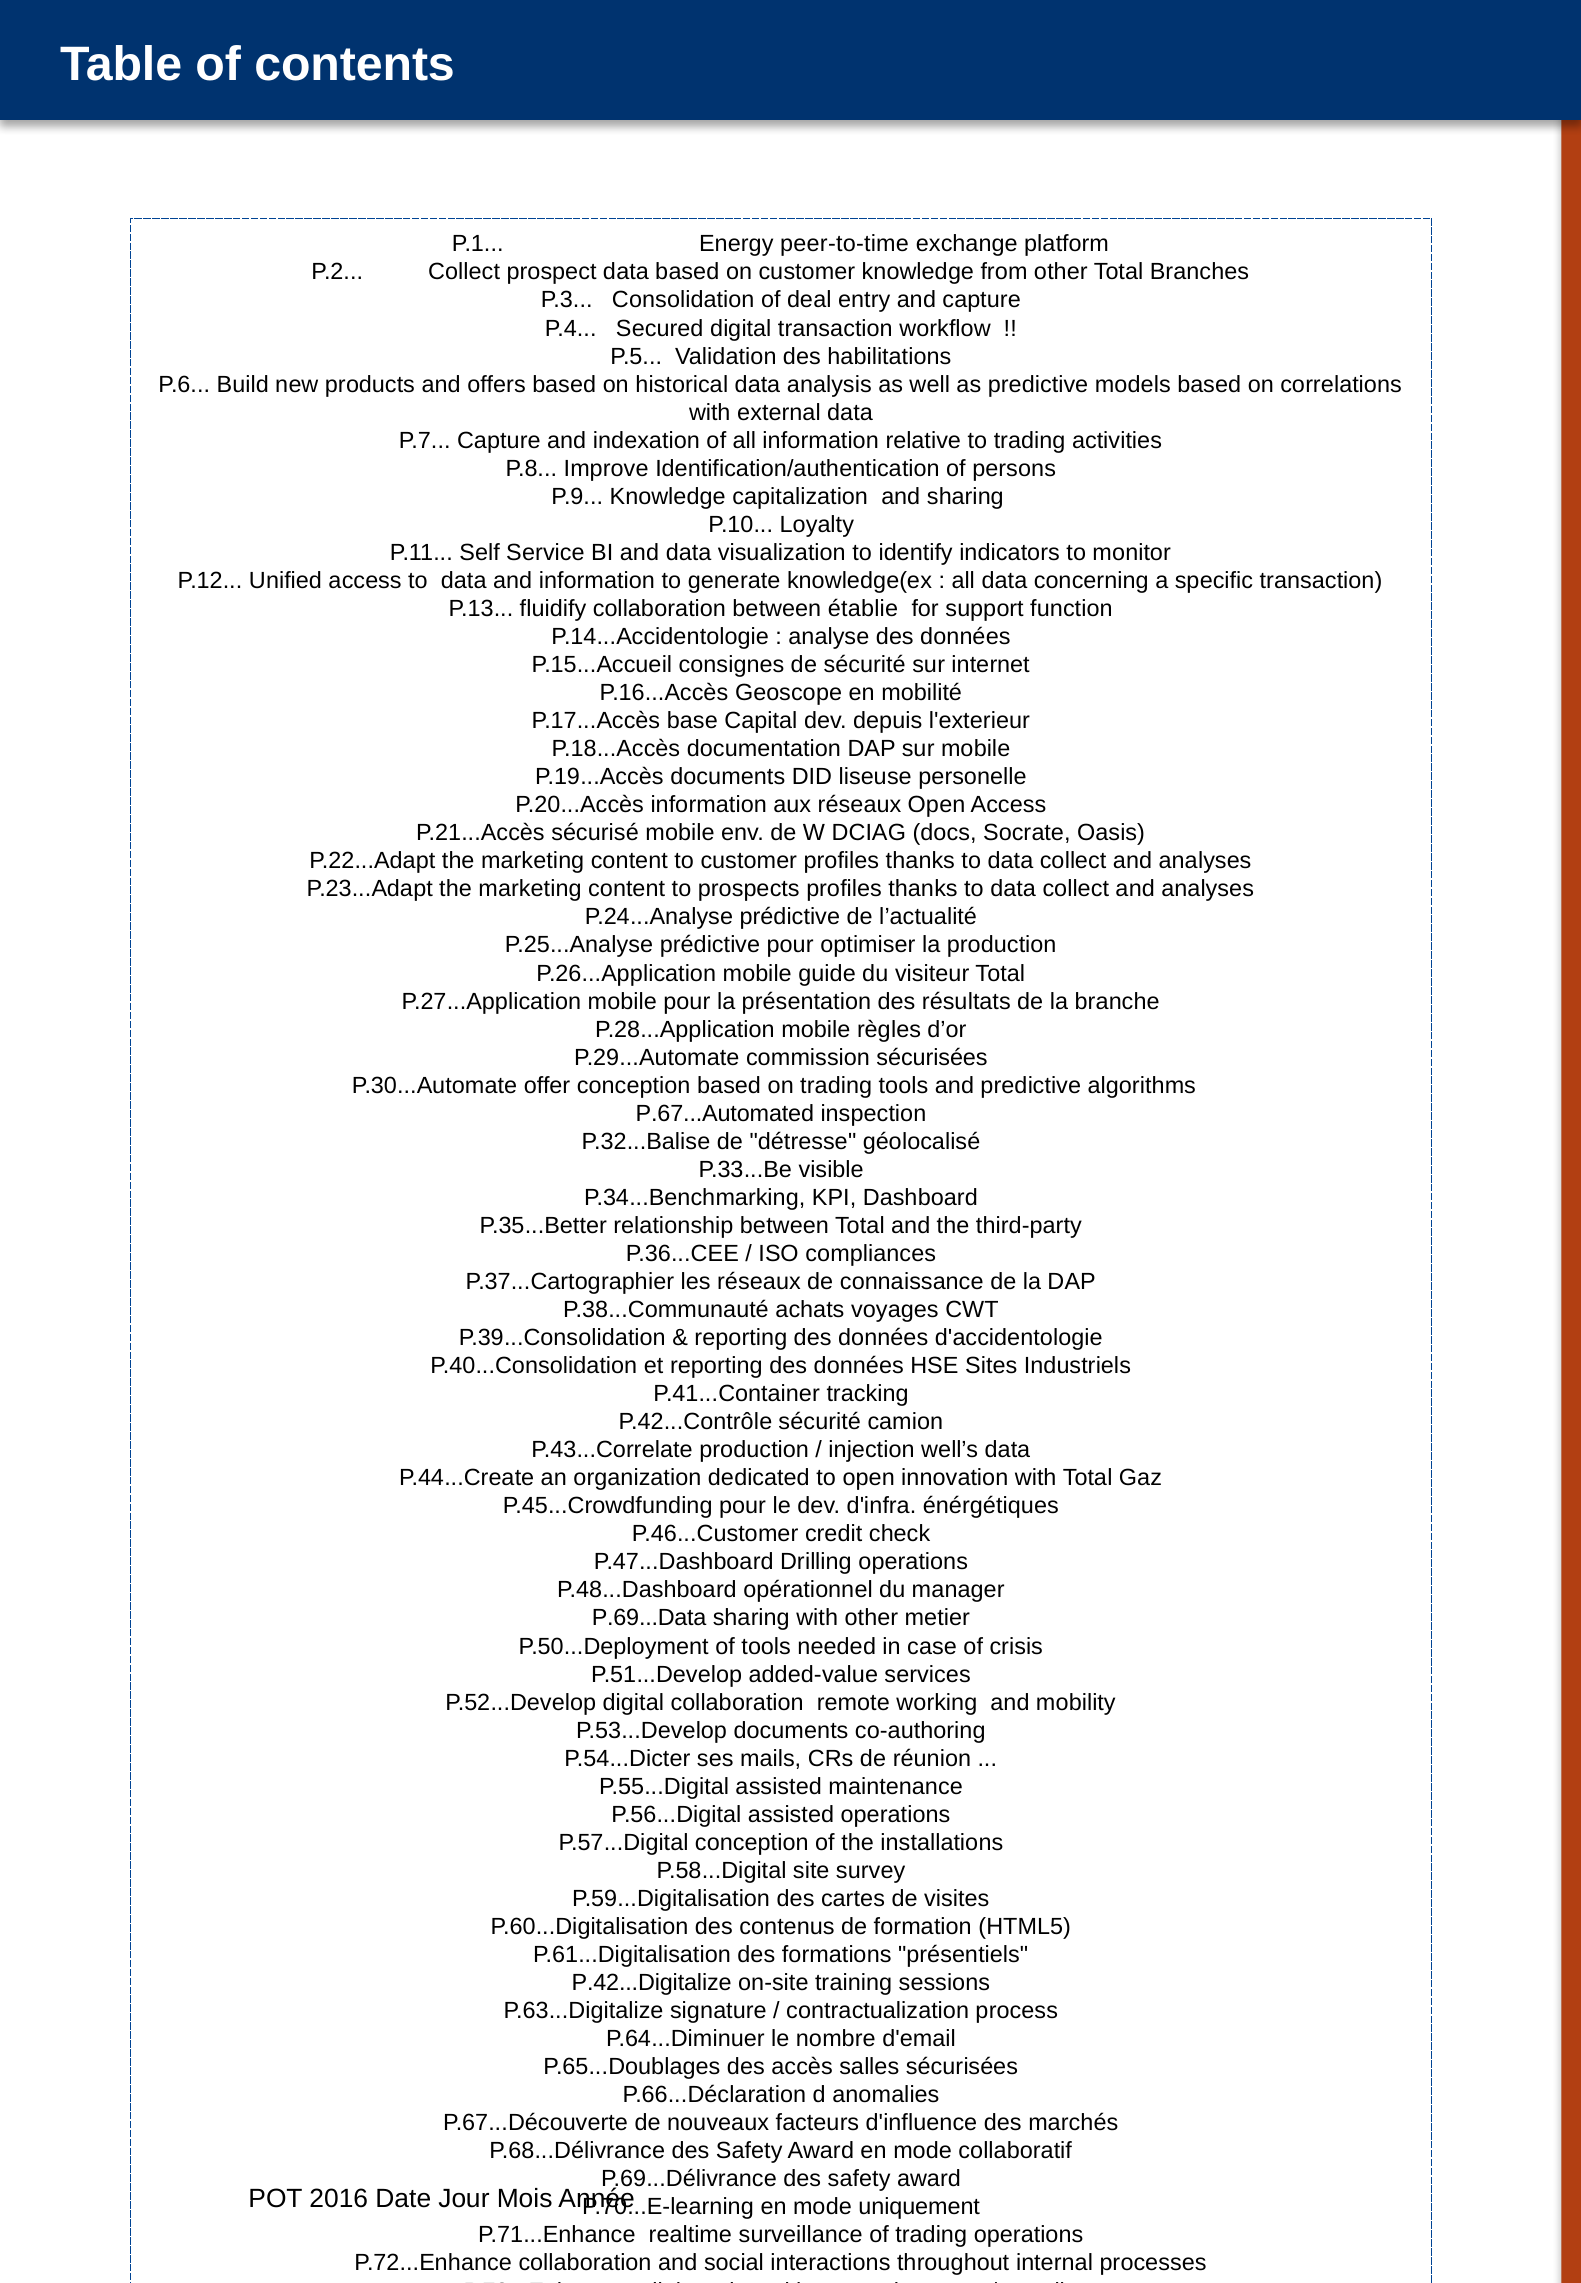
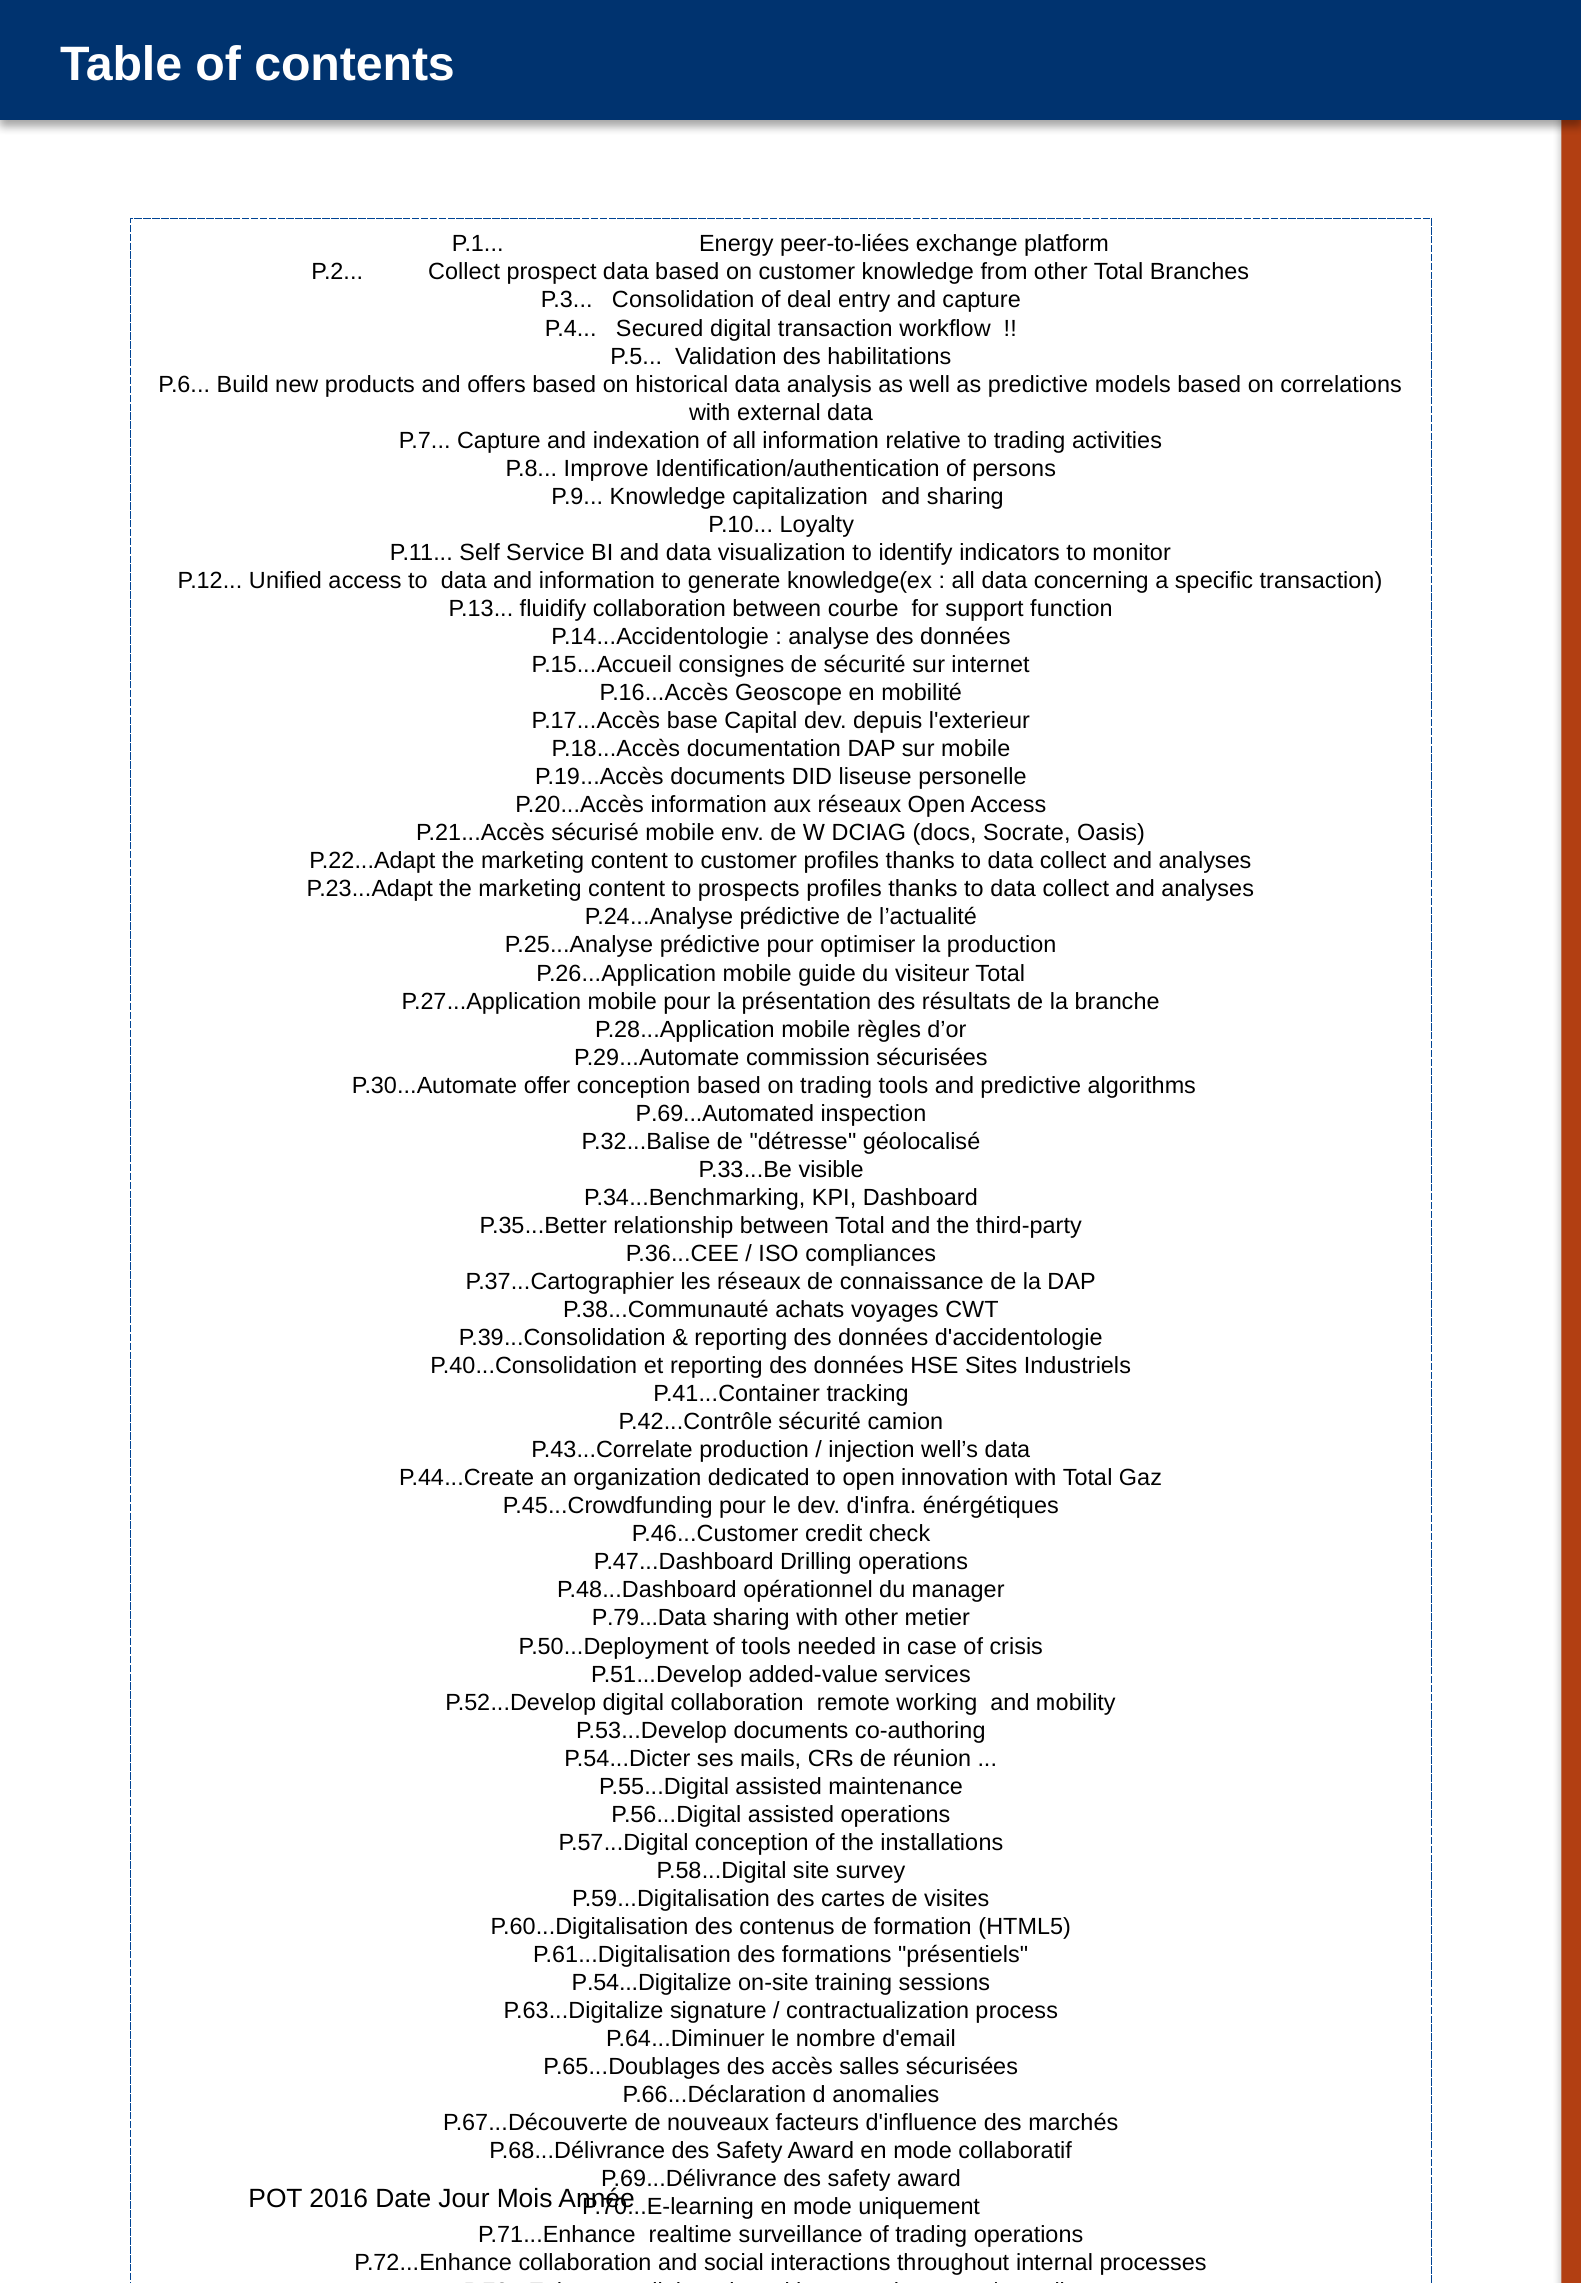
peer-to-time: peer-to-time -> peer-to-liées (845, 244)
établie: établie -> courbe (863, 609)
P.67...Automated: P.67...Automated -> P.69...Automated (725, 1114)
P.69...Data: P.69...Data -> P.79...Data (649, 1619)
P.42...Digitalize: P.42...Digitalize -> P.54...Digitalize (652, 1983)
